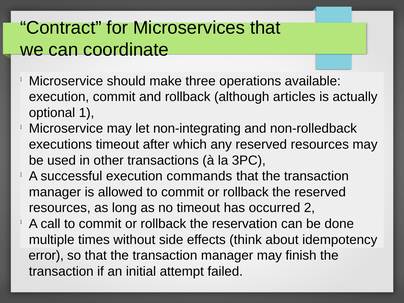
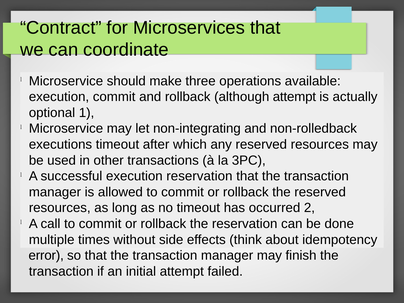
although articles: articles -> attempt (294, 97)
execution commands: commands -> reservation (199, 176)
